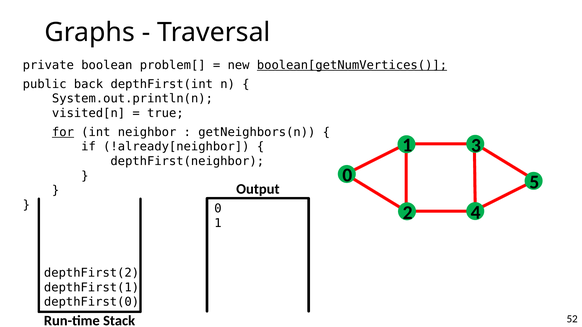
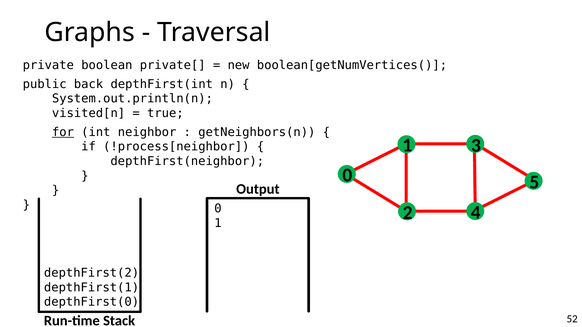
problem[: problem[ -> private[ (173, 65)
boolean[getNumVertices( underline: present -> none (352, 65)
!already[neighbor: !already[neighbor -> !process[neighbor (176, 147)
